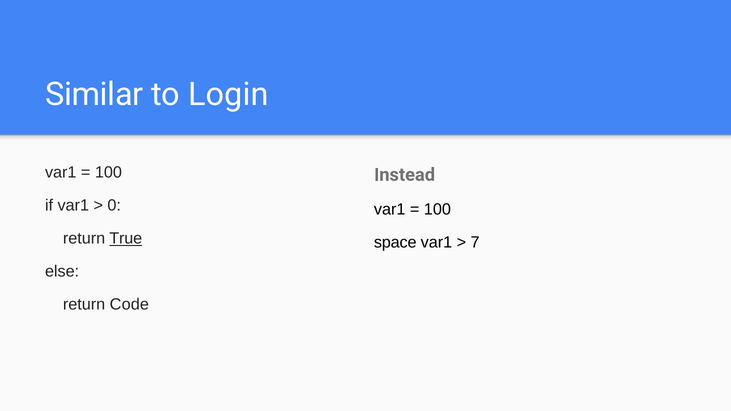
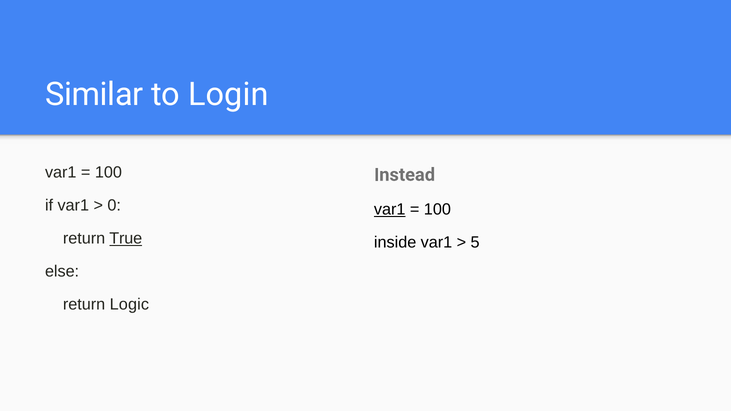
var1 underline: none -> present (390, 210)
space: space -> inside (395, 242)
7: 7 -> 5 (475, 242)
Code: Code -> Logic (129, 304)
